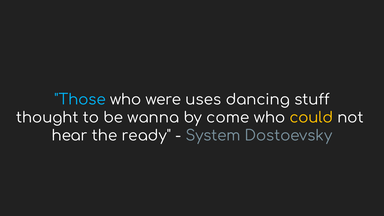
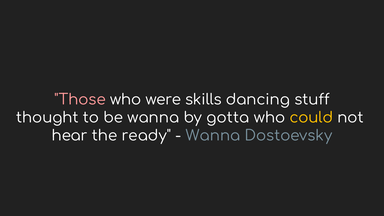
Those colour: light blue -> pink (80, 100)
uses: uses -> skills (203, 100)
come: come -> gotta (228, 118)
System: System -> Wanna (213, 136)
